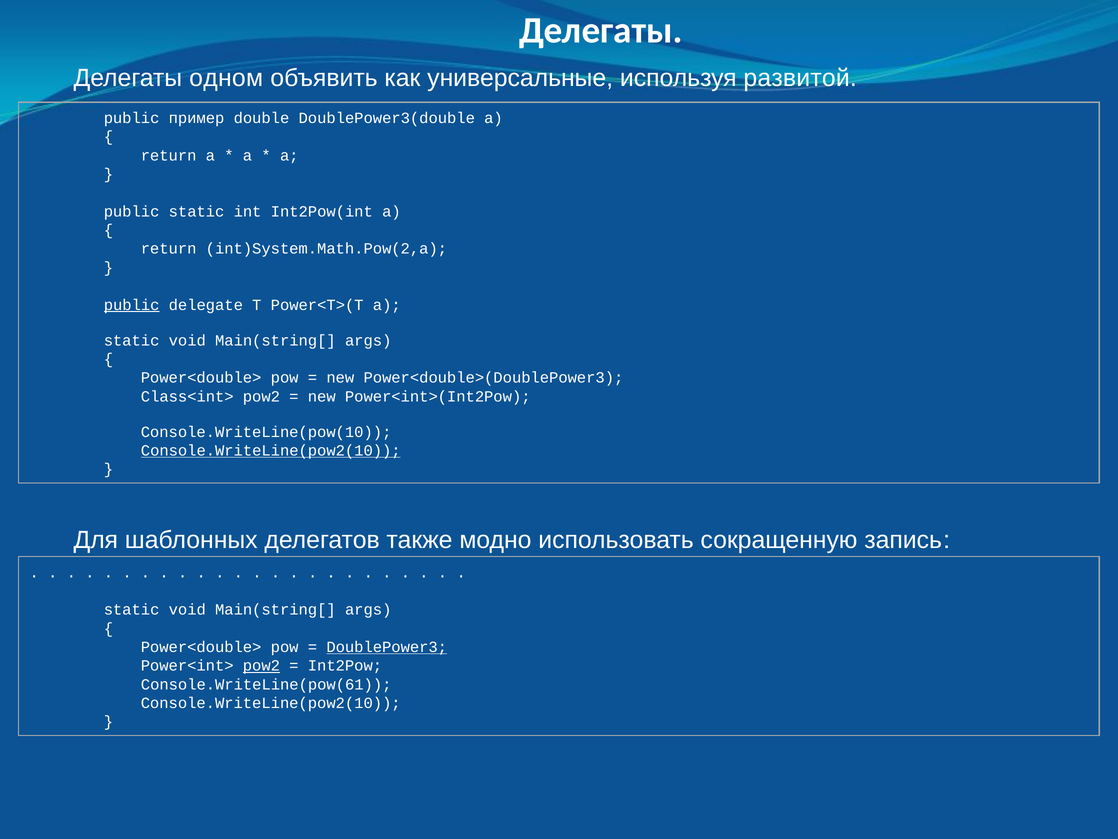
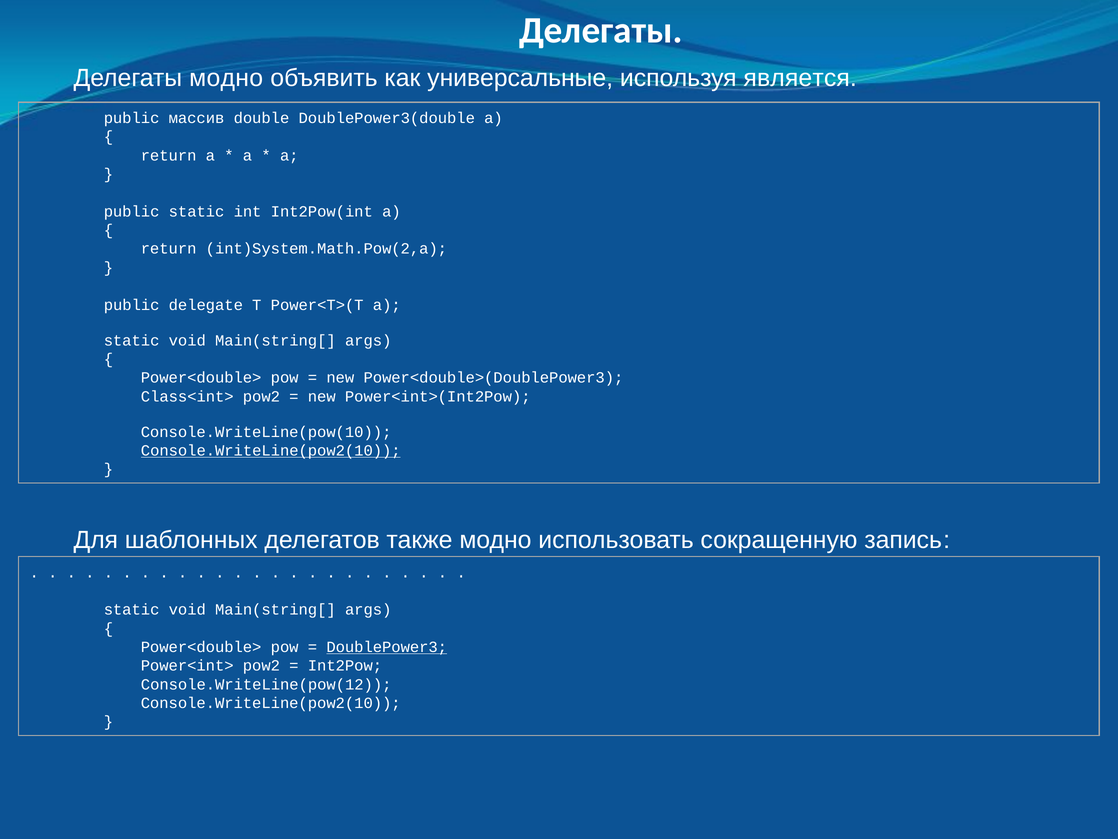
Делегаты одном: одном -> модно (226, 78)
развитой: развитой -> является (800, 78)
пример: пример -> массив (197, 118)
public underline: present -> none (132, 305)
pow2 underline: present -> none (261, 665)
Console.WriteLine(pow(61: Console.WriteLine(pow(61 -> Console.WriteLine(pow(12 (266, 684)
